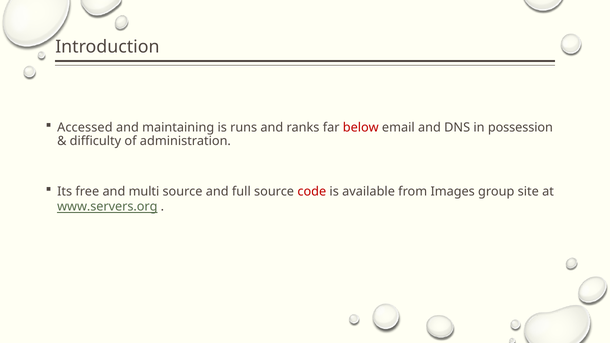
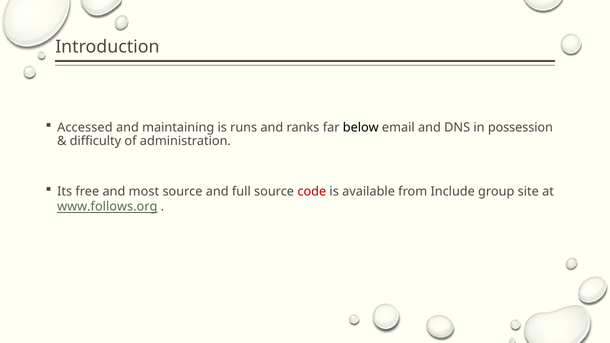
below colour: red -> black (361, 128)
multi: multi -> most (144, 192)
Images: Images -> Include (453, 192)
www.servers.org: www.servers.org -> www.follows.org (107, 207)
